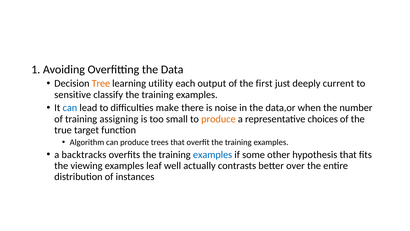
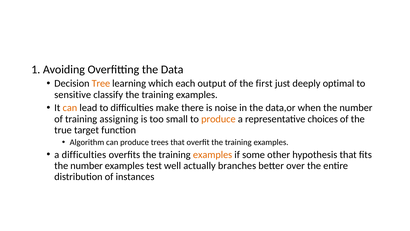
utility: utility -> which (161, 83)
current: current -> optimal (339, 83)
can colour: blue -> orange (70, 108)
a backtracks: backtracks -> difficulties (84, 154)
examples colour: blue -> orange (213, 154)
viewing: viewing -> number (87, 165)
leaf: leaf -> test (154, 165)
contrasts: contrasts -> branches (237, 165)
